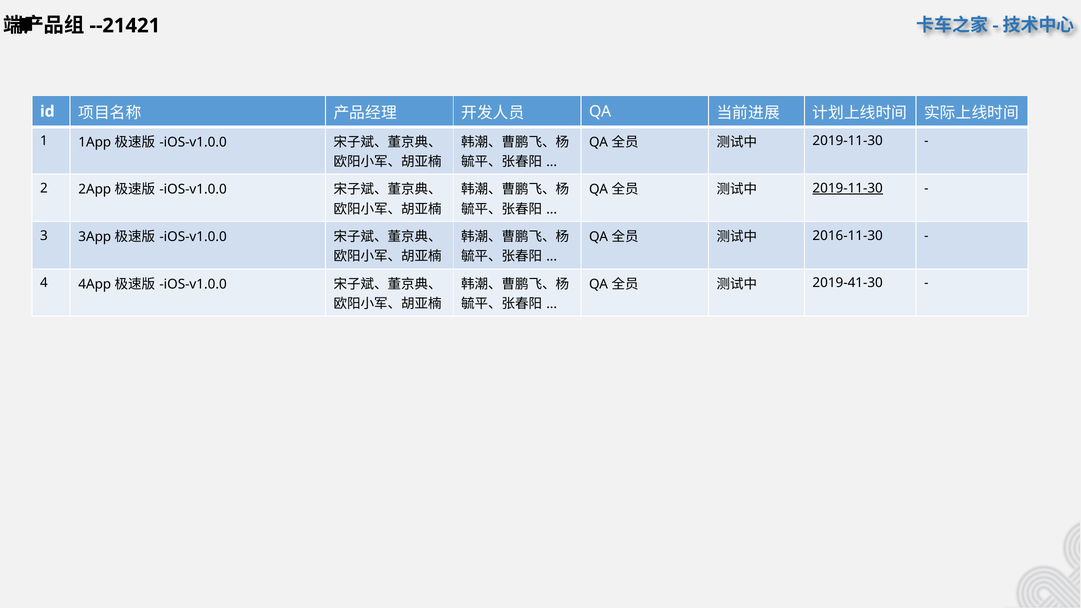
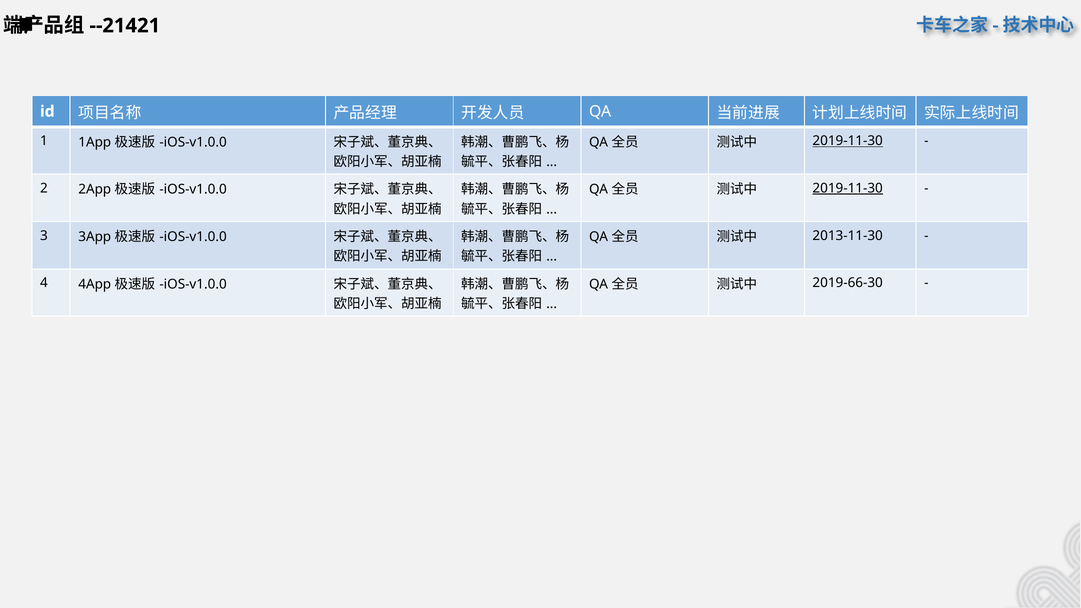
2019-11-30 underline: none -> present (848, 141)
2016-11-30: 2016-11-30 -> 2013-11-30 (848, 236)
2019-41-30: 2019-41-30 -> 2019-66-30 (848, 283)
